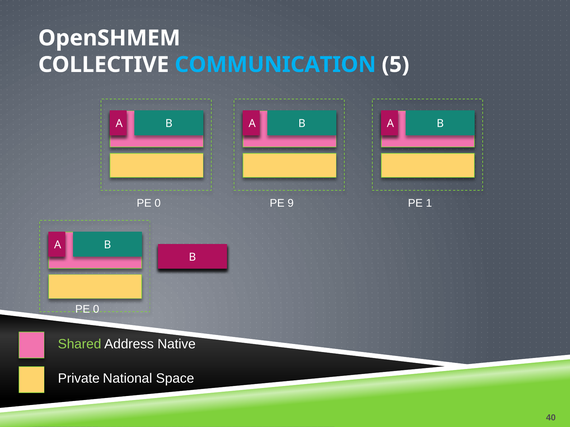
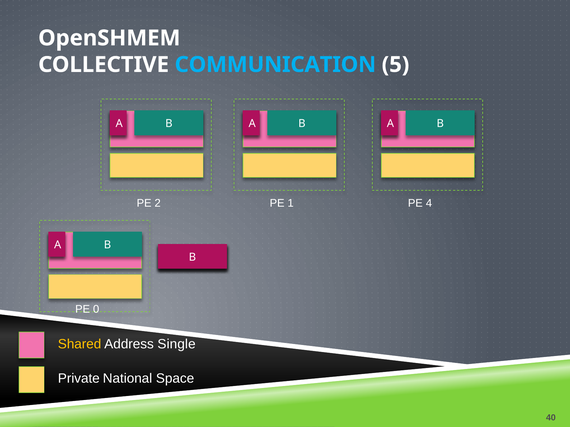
0: 0 -> 2 (158, 203)
9: 9 -> 1 (291, 203)
1: 1 -> 4 (429, 203)
Shared colour: light green -> yellow (80, 344)
Native: Native -> Single (177, 344)
